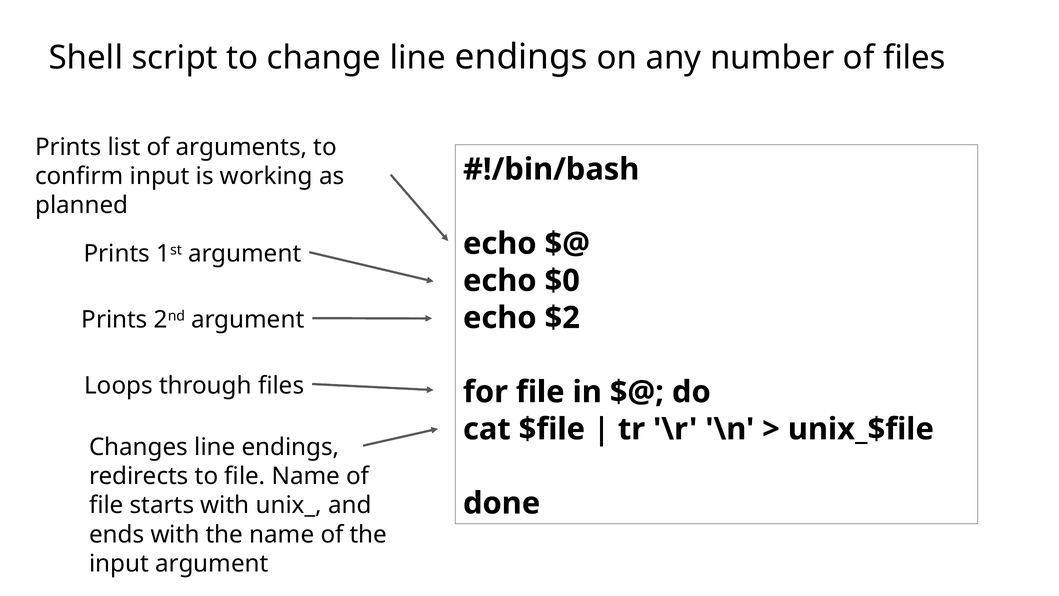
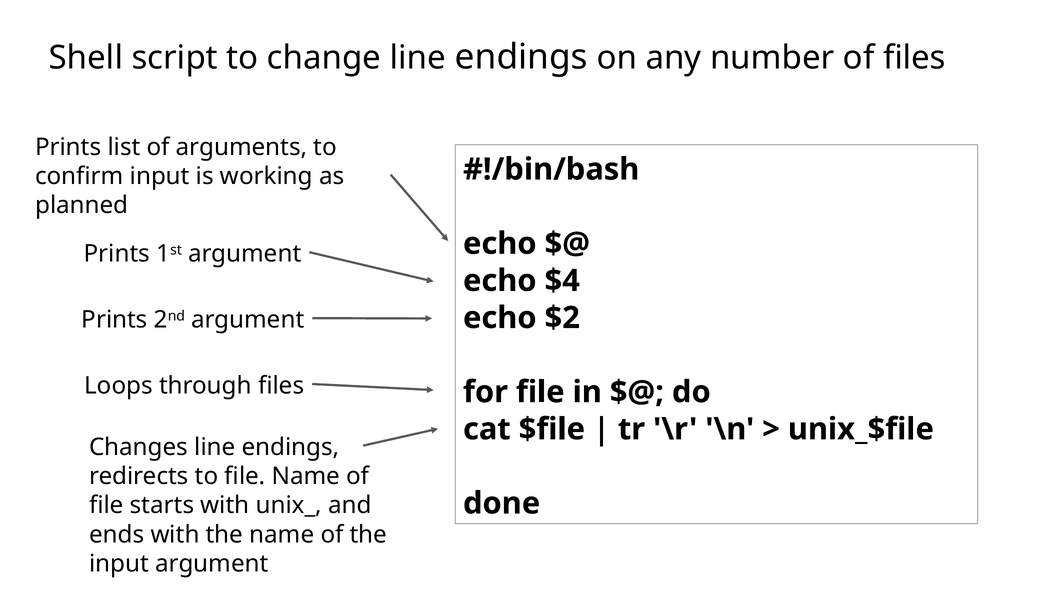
$0: $0 -> $4 (562, 281)
